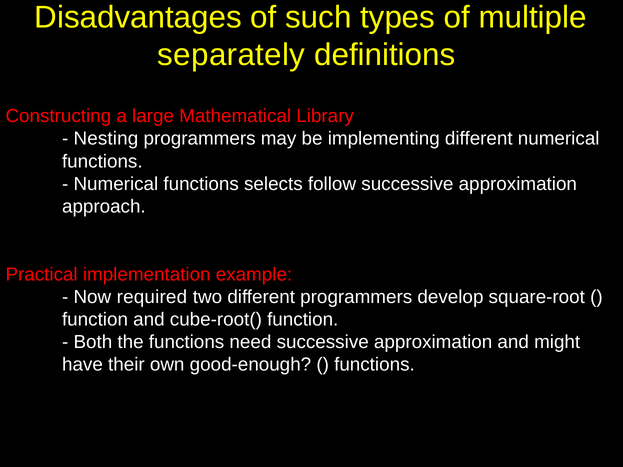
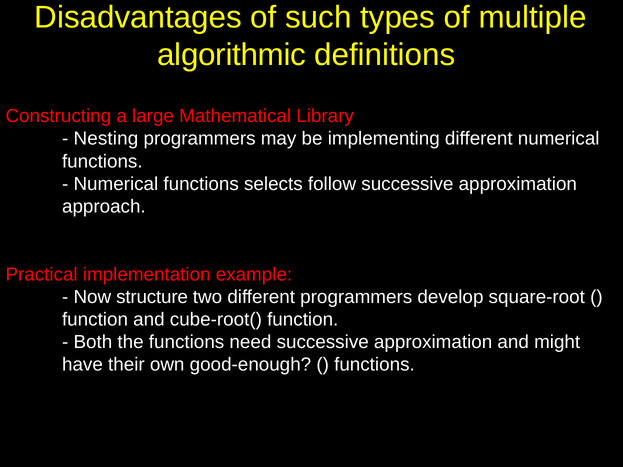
separately: separately -> algorithmic (232, 55)
required: required -> structure (152, 297)
